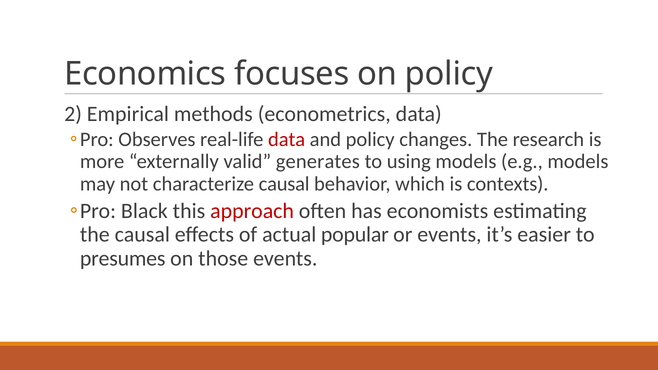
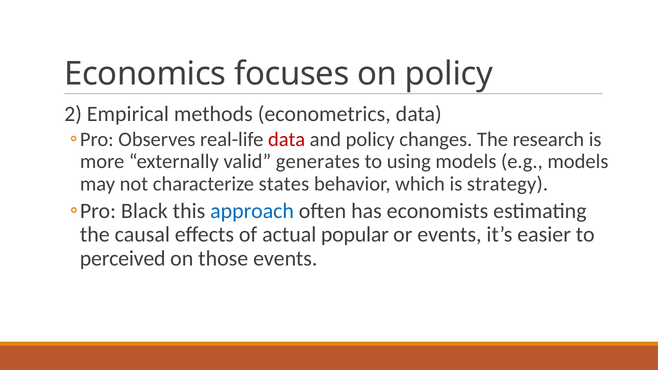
characterize causal: causal -> states (284, 184)
contexts: contexts -> strategy (508, 184)
approach colour: red -> blue (252, 211)
presumes: presumes -> perceived (123, 258)
